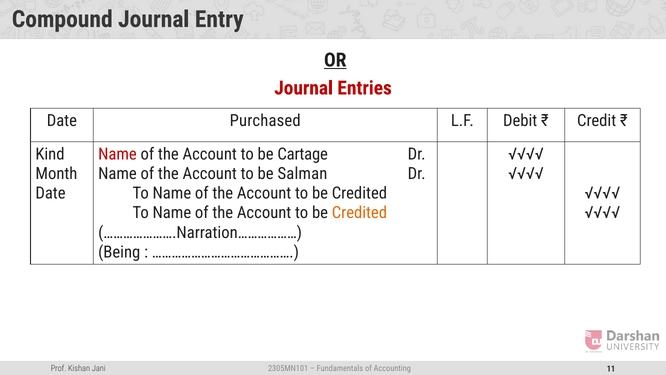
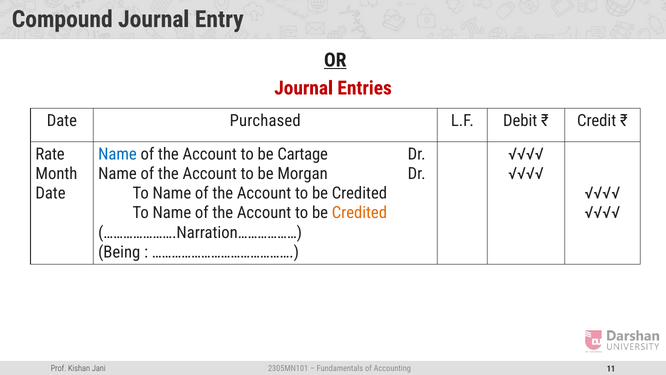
Kind: Kind -> Rate (50, 154)
Name colour: red -> blue (117, 154)
Salman: Salman -> Morgan (303, 174)
